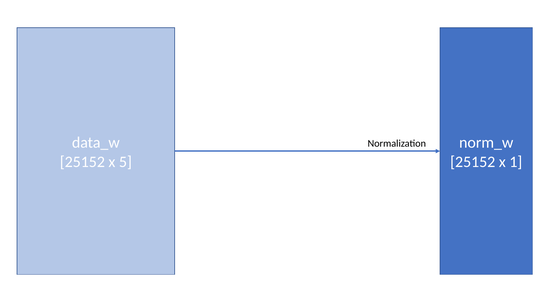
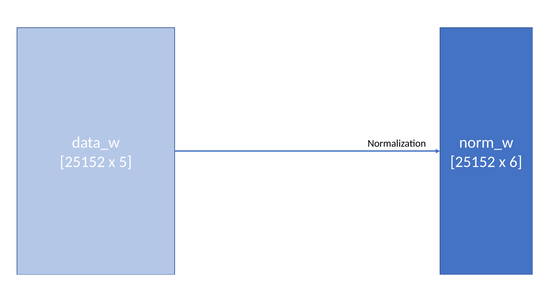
1: 1 -> 6 (516, 162)
